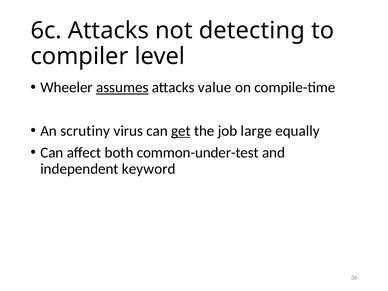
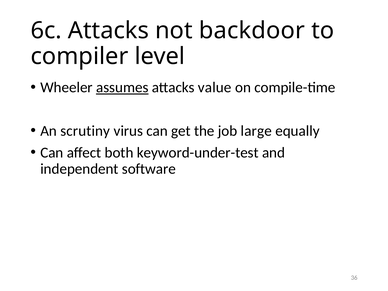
detecting: detecting -> backdoor (252, 31)
get underline: present -> none (181, 131)
common-under-test: common-under-test -> keyword-under-test (198, 153)
keyword: keyword -> software (149, 169)
